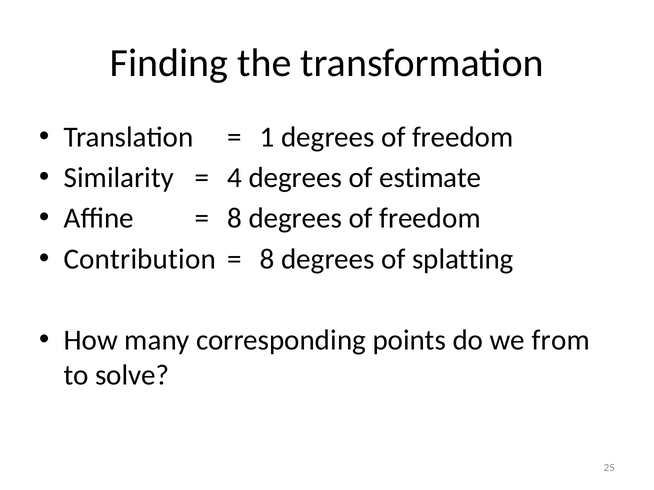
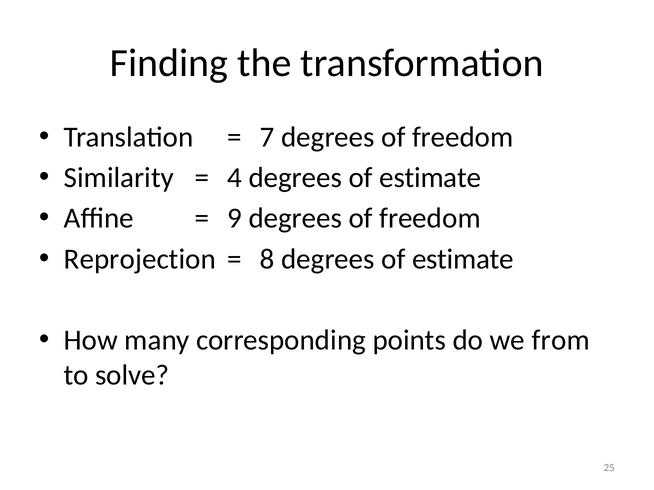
1: 1 -> 7 (267, 137)
8: 8 -> 9 (235, 219)
Contribution: Contribution -> Reprojection (140, 259)
8 degrees of splatting: splatting -> estimate (463, 259)
